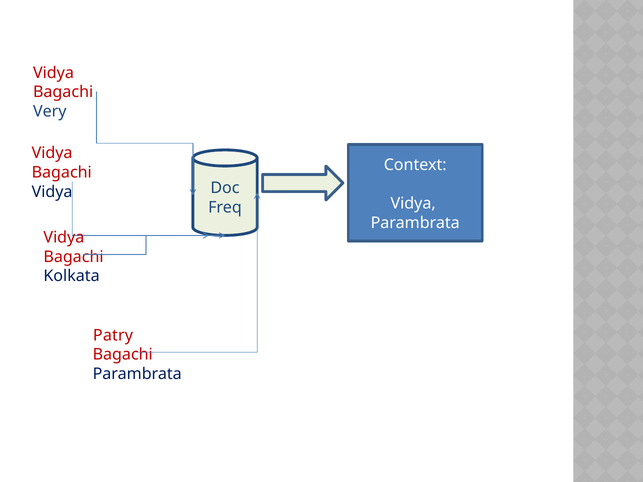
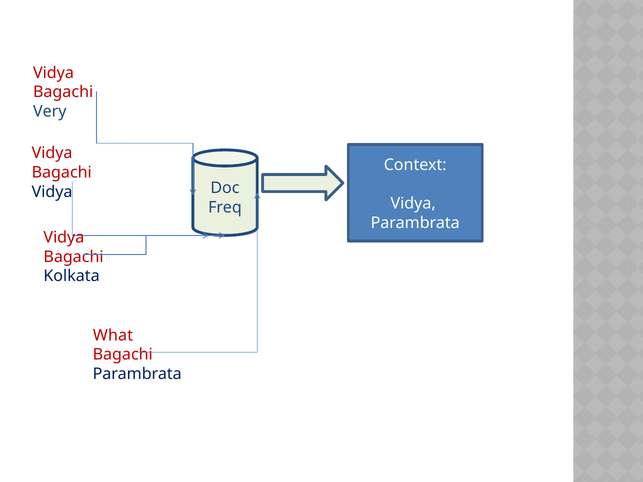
Patry: Patry -> What (113, 335)
